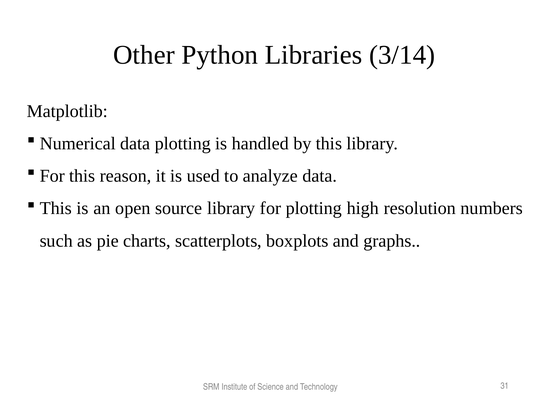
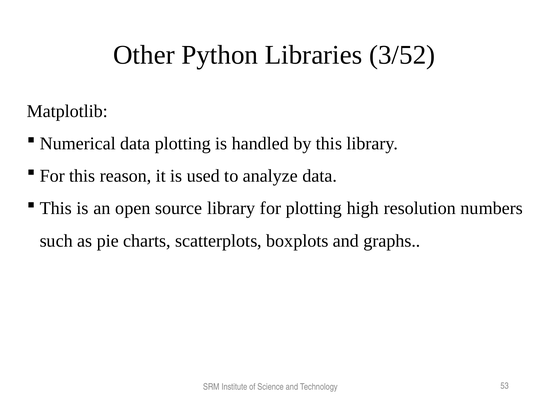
3/14: 3/14 -> 3/52 (402, 55)
31: 31 -> 53 (505, 387)
